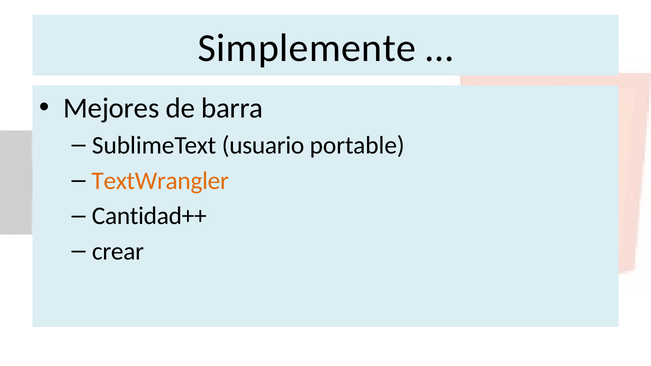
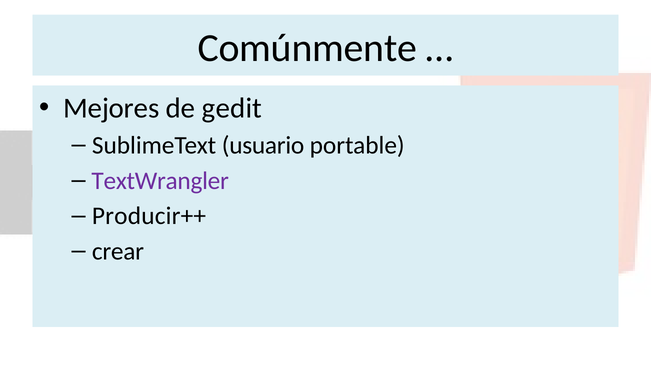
Simplemente: Simplemente -> Comúnmente (307, 48)
barra: barra -> gedit (232, 108)
TextWrangler colour: orange -> purple (160, 181)
Cantidad++: Cantidad++ -> Producir++ (149, 216)
